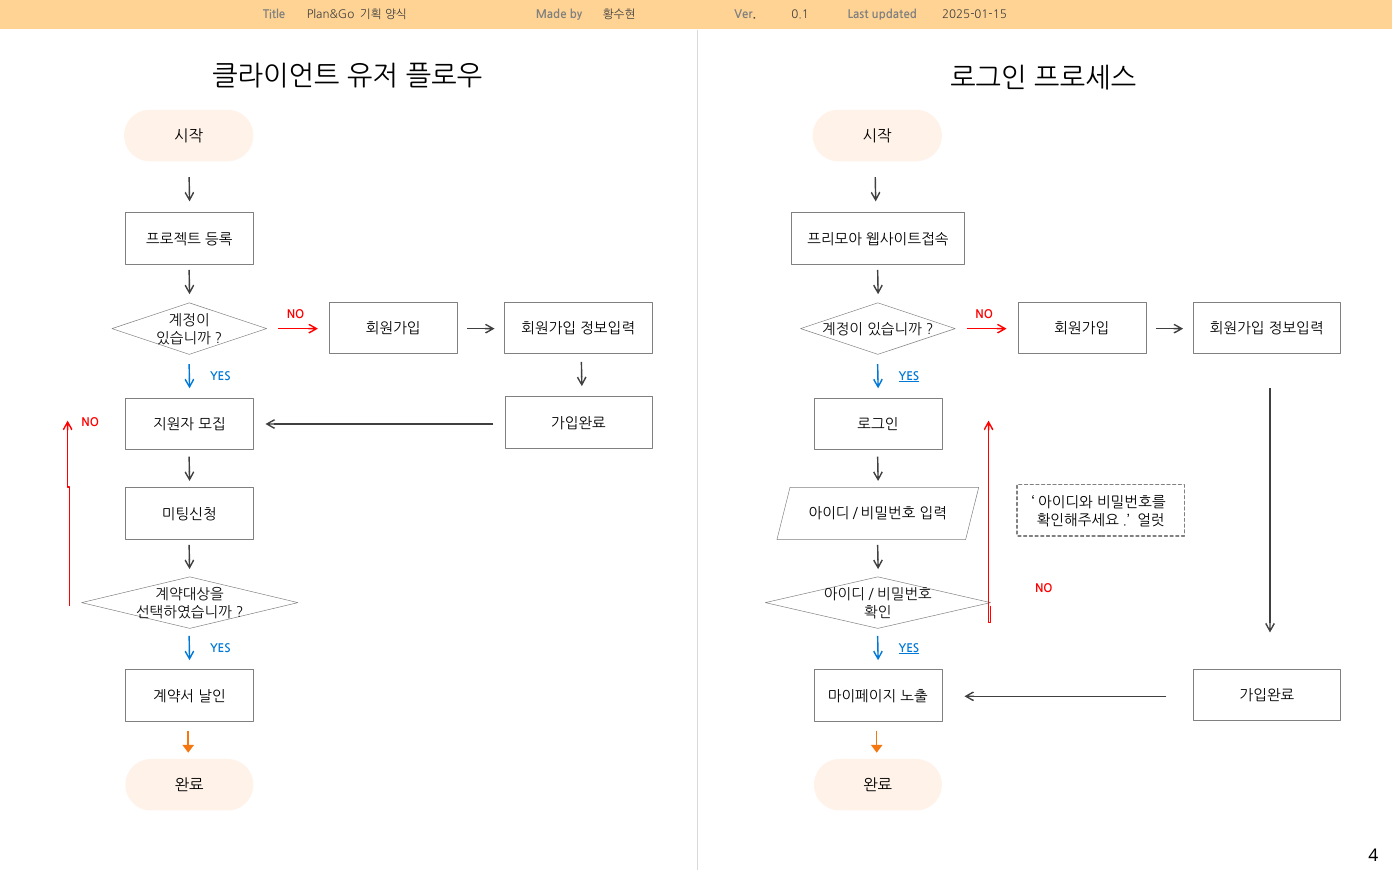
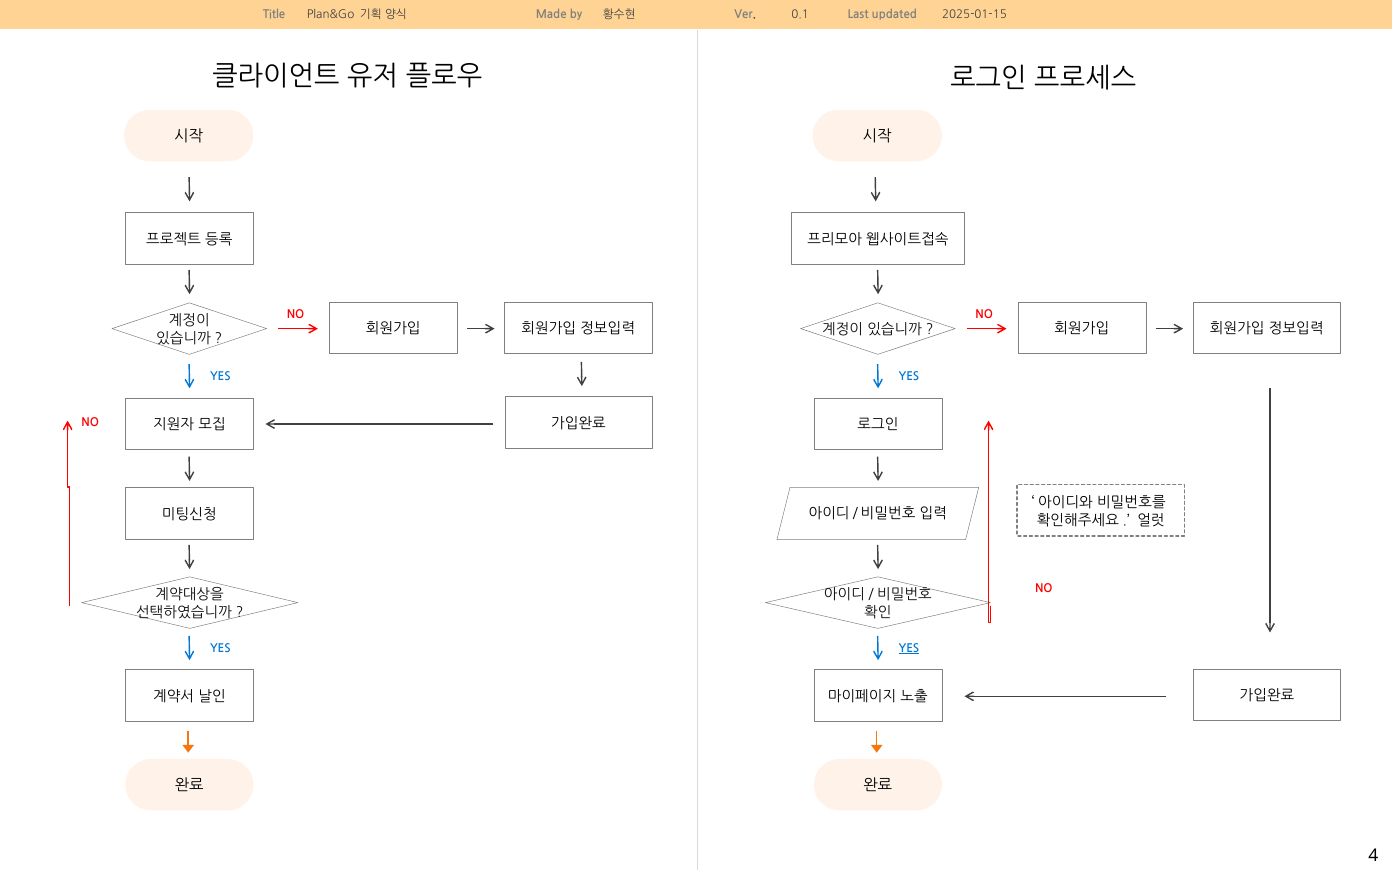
YES underline: present -> none (909, 376)
